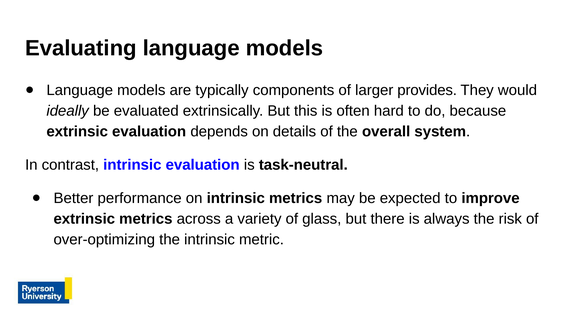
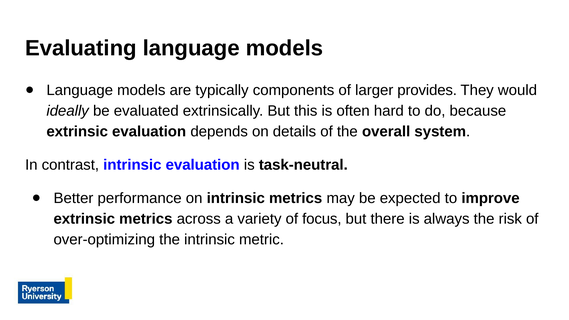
glass: glass -> focus (322, 219)
